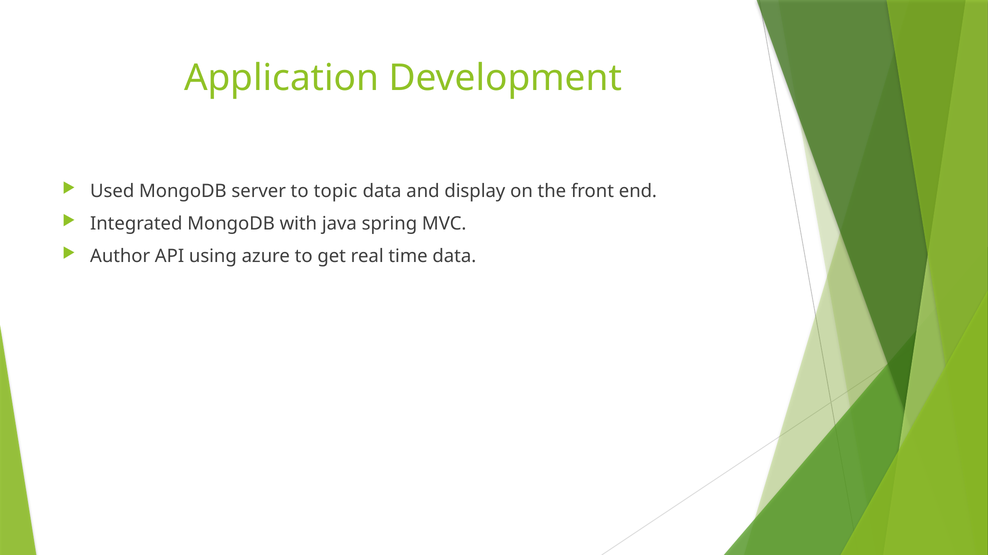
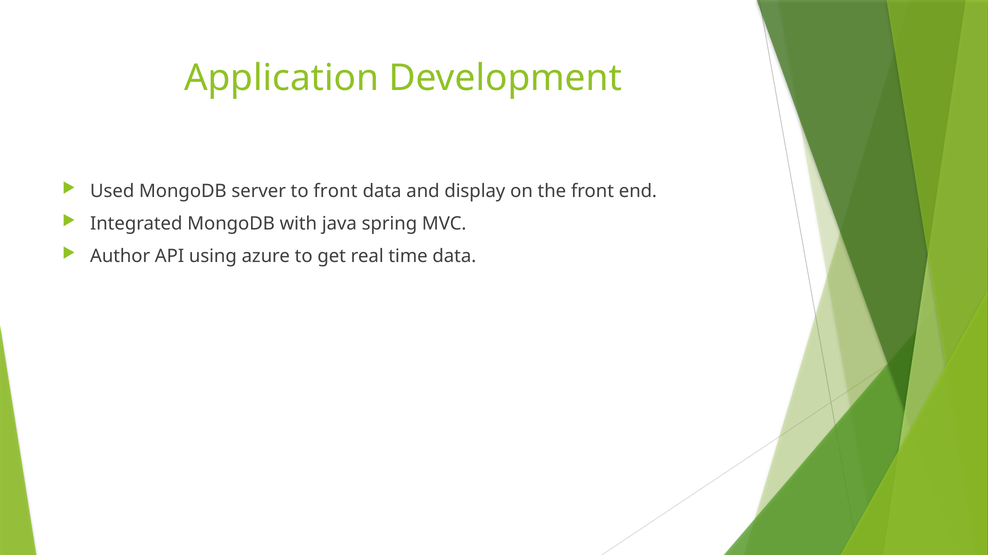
to topic: topic -> front (335, 191)
